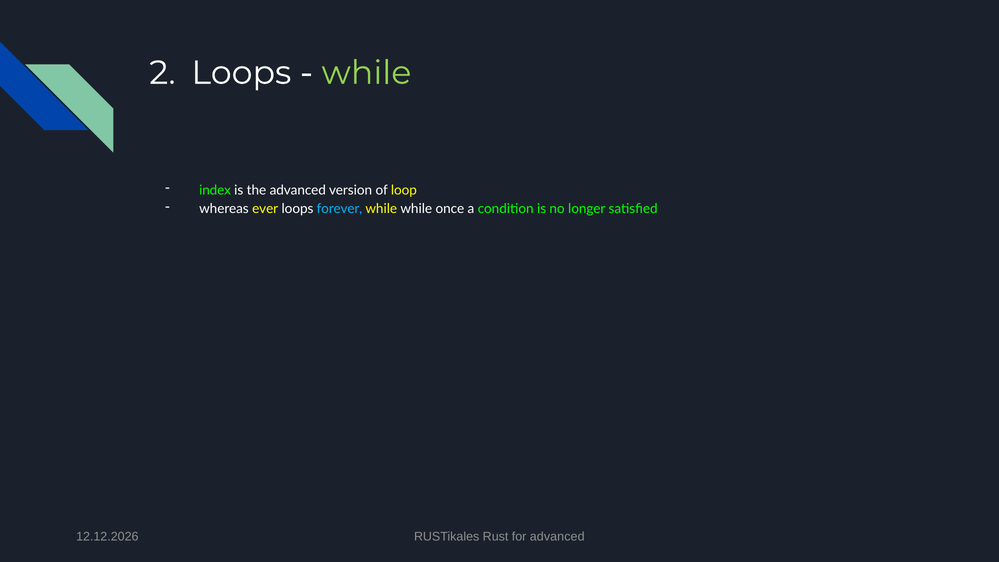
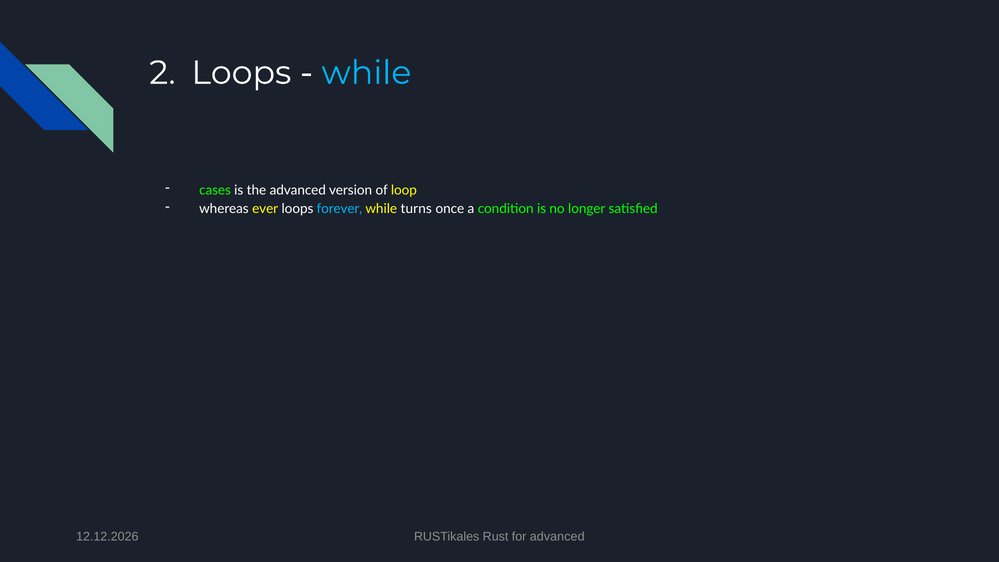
while colour: light green -> light blue (366, 73)
index: index -> cases (215, 190)
while while: while -> turns (416, 209)
